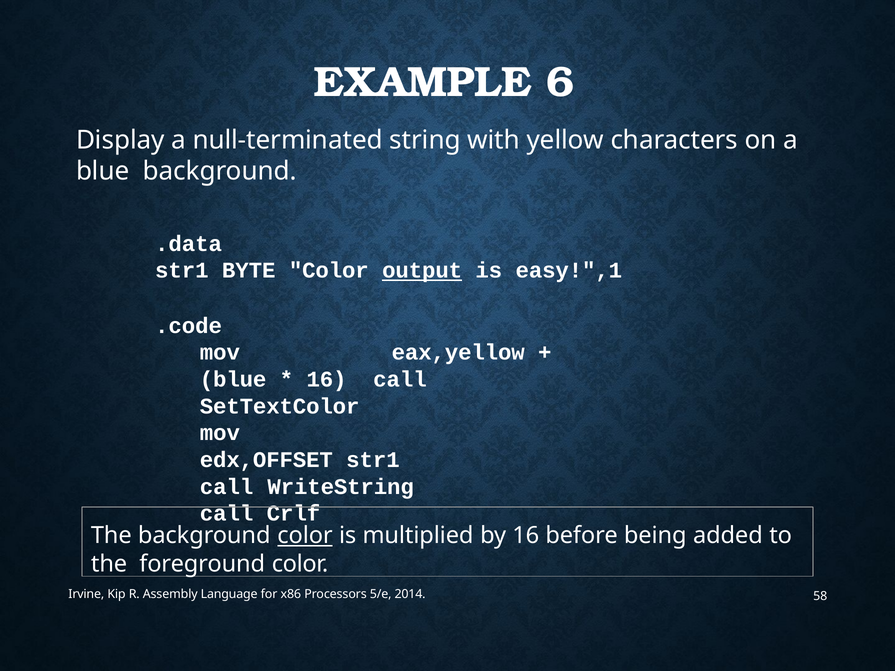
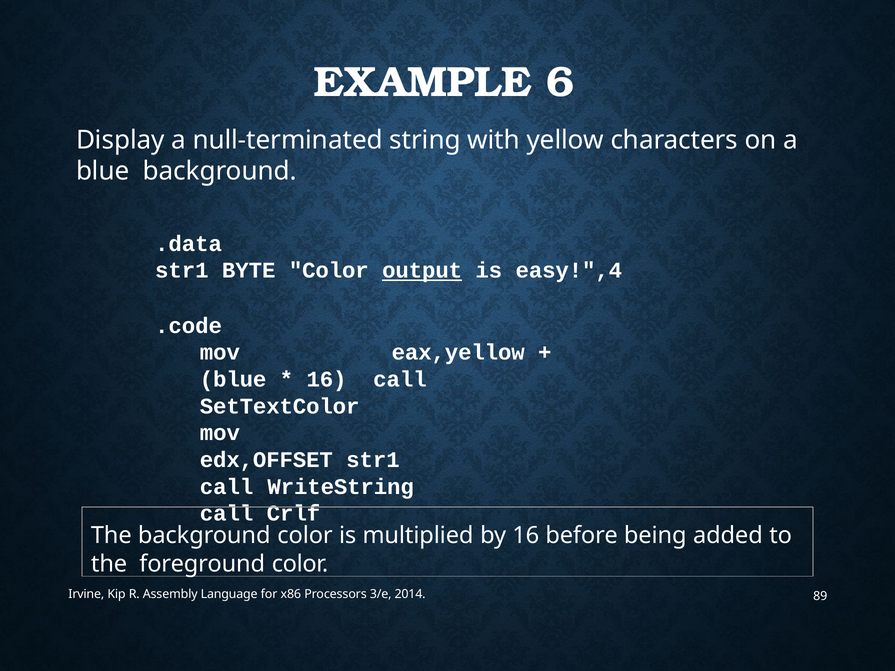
easy!",1: easy!",1 -> easy!",4 (569, 271)
color underline: present -> none (305, 536)
5/e: 5/e -> 3/e (381, 595)
58: 58 -> 89 (820, 597)
